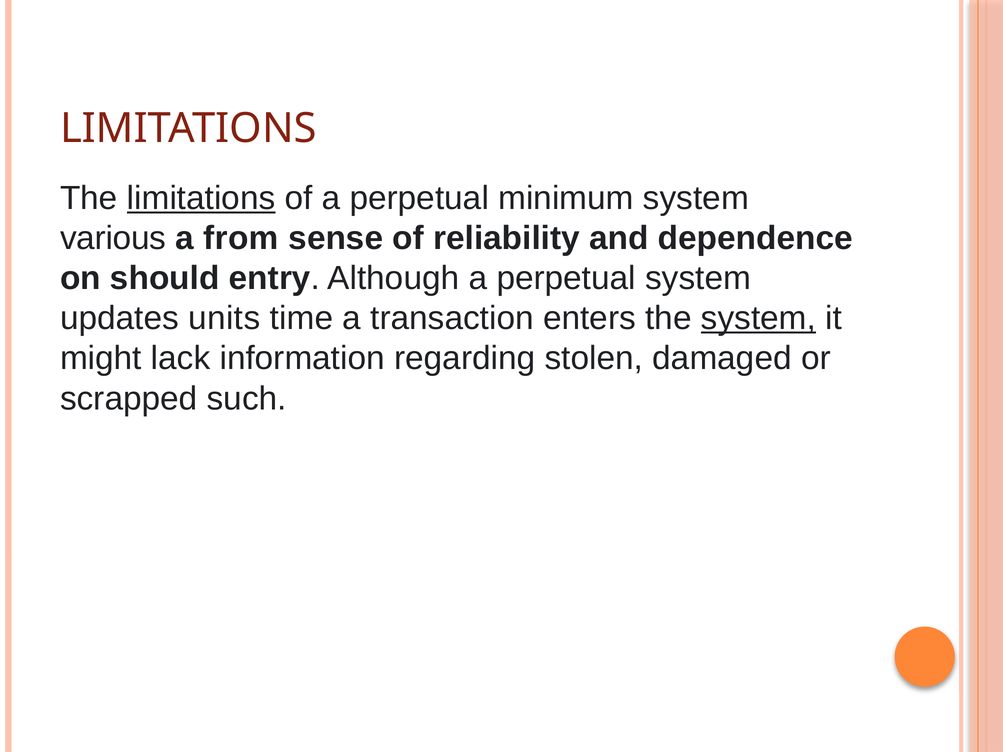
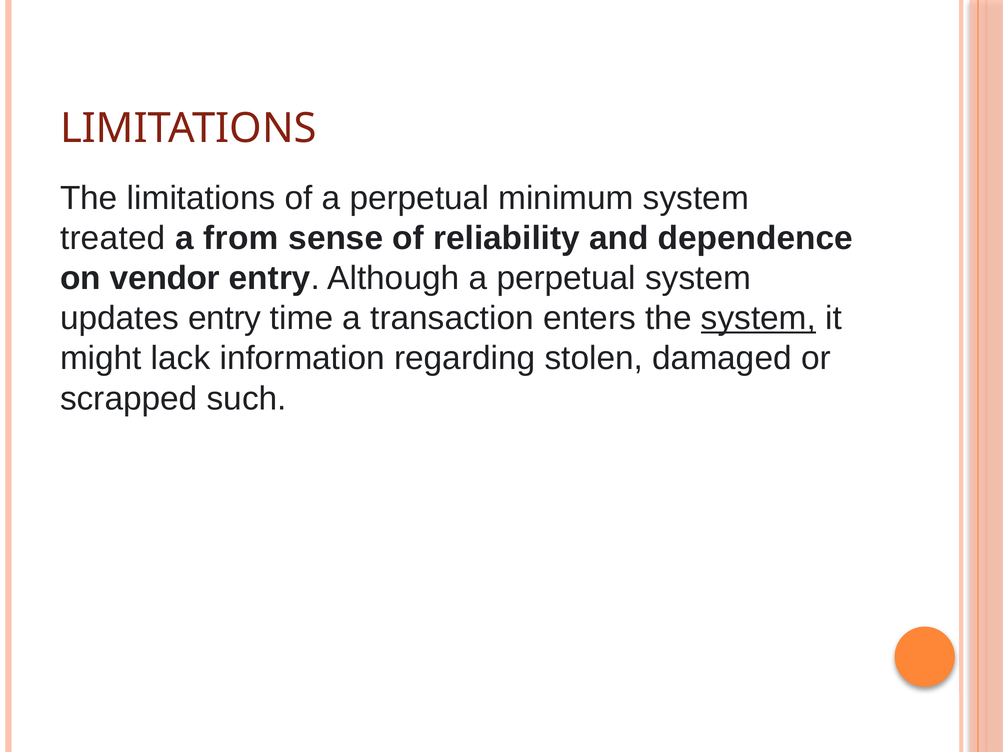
limitations underline: present -> none (201, 198)
various: various -> treated (113, 238)
should: should -> vendor (165, 278)
updates units: units -> entry (225, 318)
